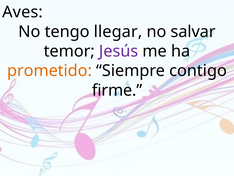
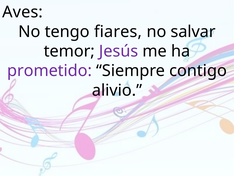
llegar: llegar -> fiares (118, 32)
prometido colour: orange -> purple (50, 71)
firme: firme -> alivio (117, 90)
